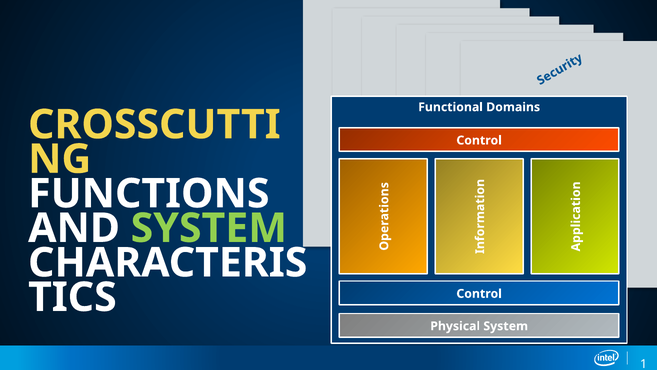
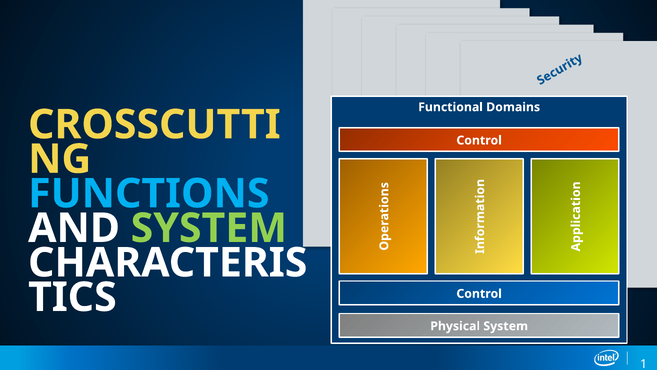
FUNCTIONS colour: white -> light blue (149, 194)
